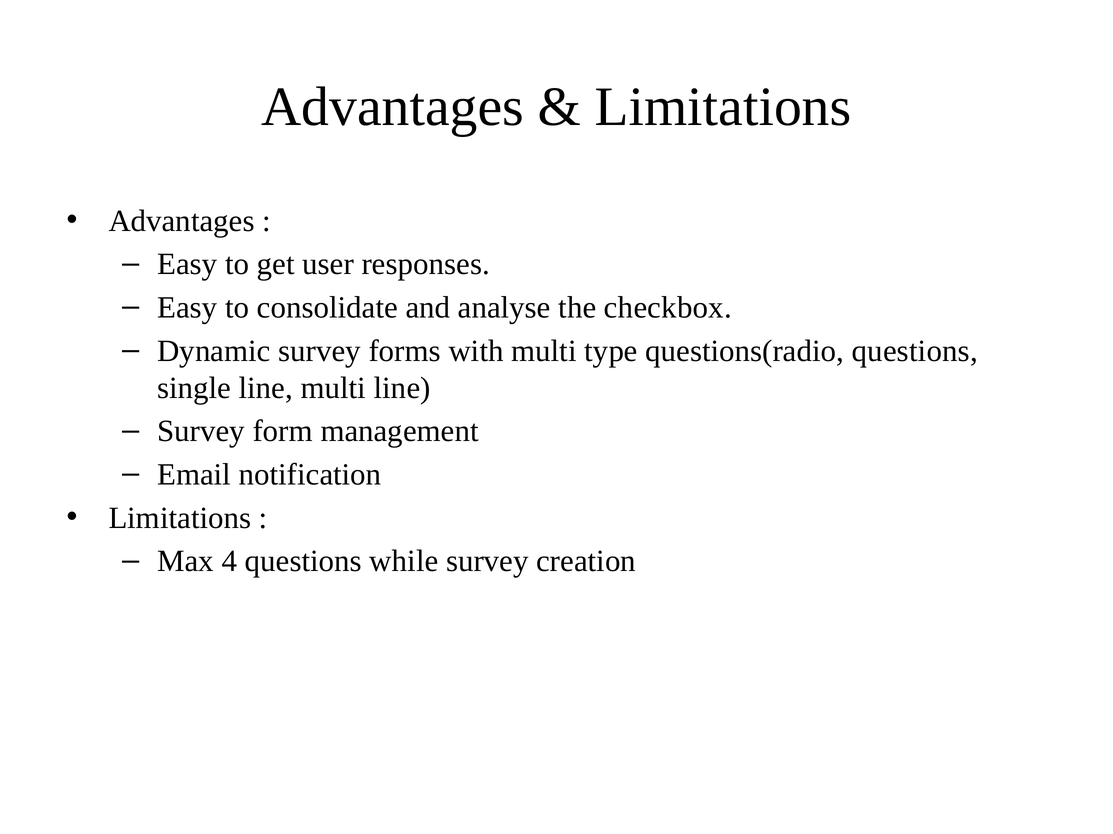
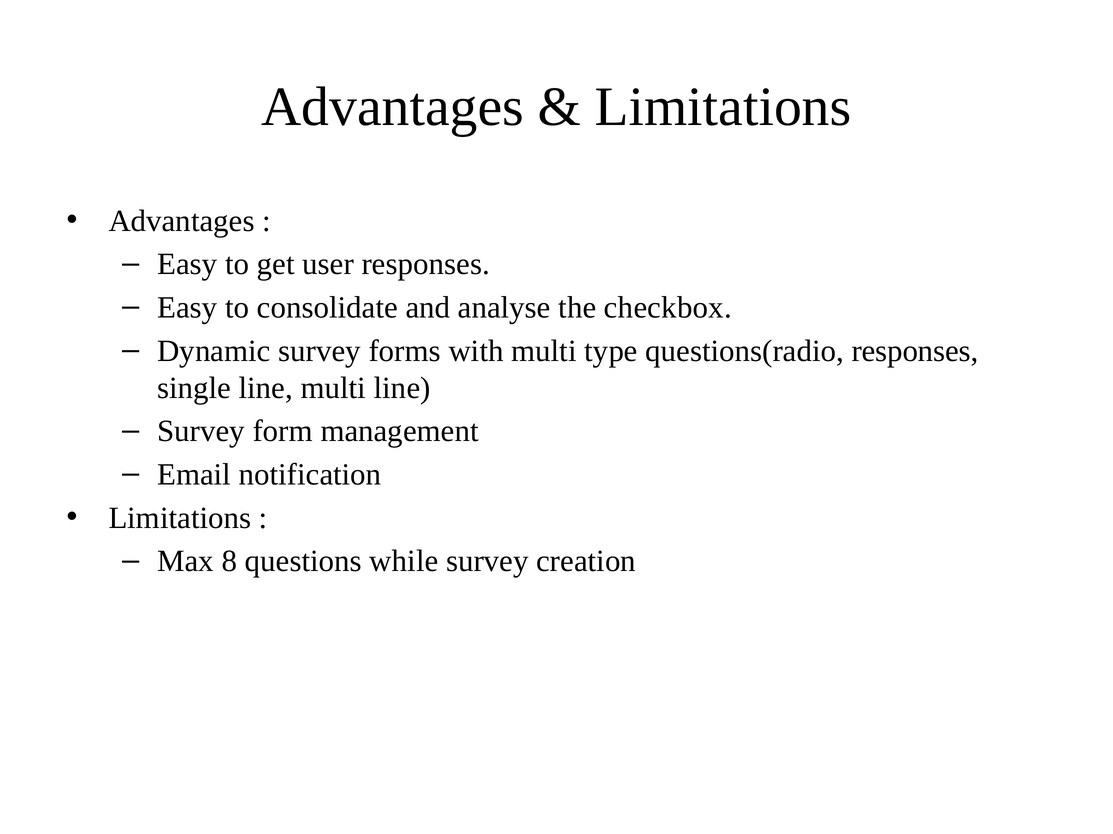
questions(radio questions: questions -> responses (915, 351)
4: 4 -> 8 (229, 562)
